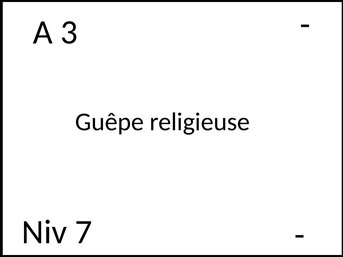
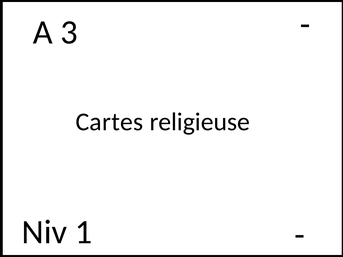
Guêpe: Guêpe -> Cartes (109, 122)
7: 7 -> 1 (84, 232)
